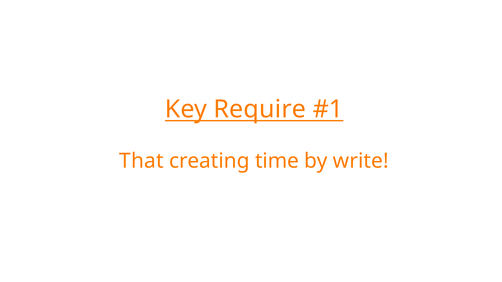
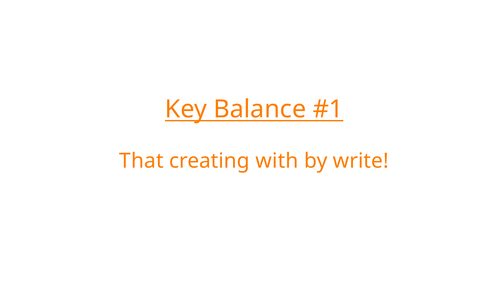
Require: Require -> Balance (260, 109)
time: time -> with (277, 161)
